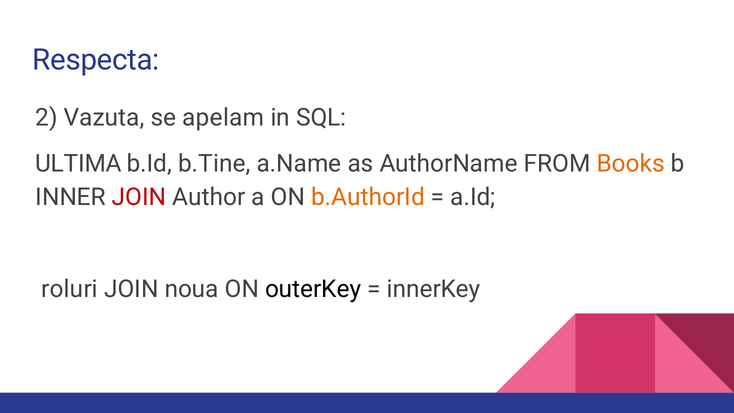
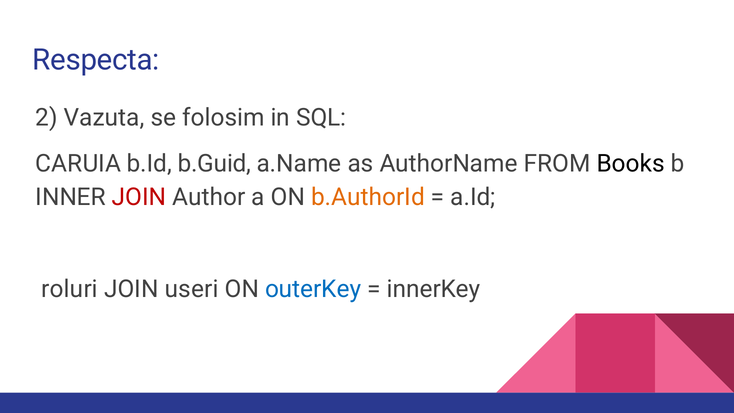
apelam: apelam -> folosim (223, 118)
ULTIMA: ULTIMA -> CARUIA (78, 163)
b.Tine: b.Tine -> b.Guid (214, 163)
Books colour: orange -> black (631, 163)
noua: noua -> useri (192, 289)
outerKey colour: black -> blue (313, 289)
